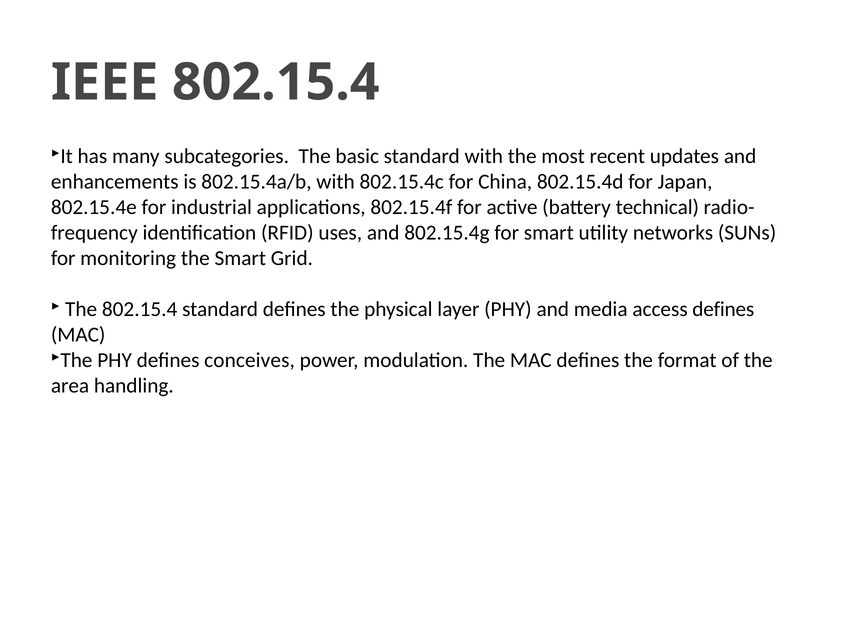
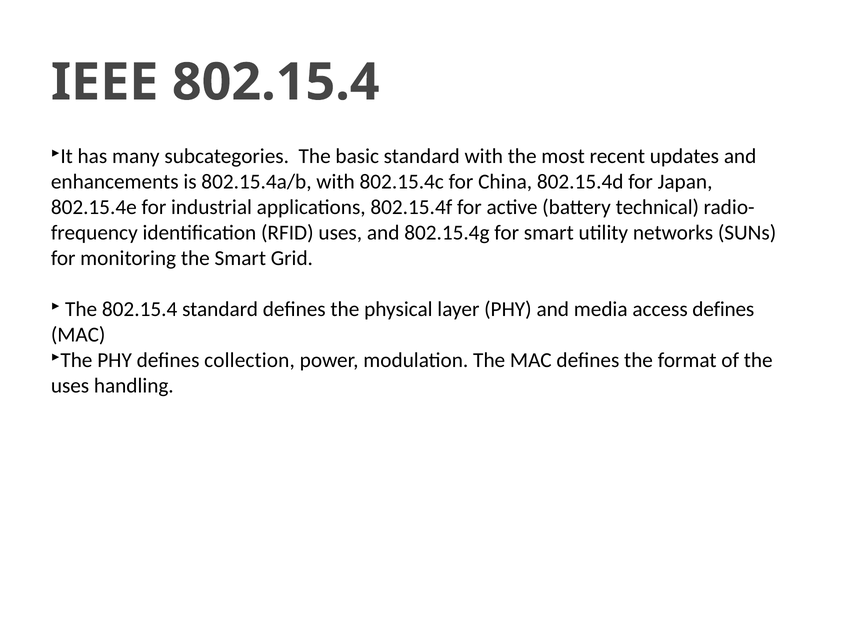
conceives: conceives -> collection (250, 361)
area: area -> uses (70, 386)
